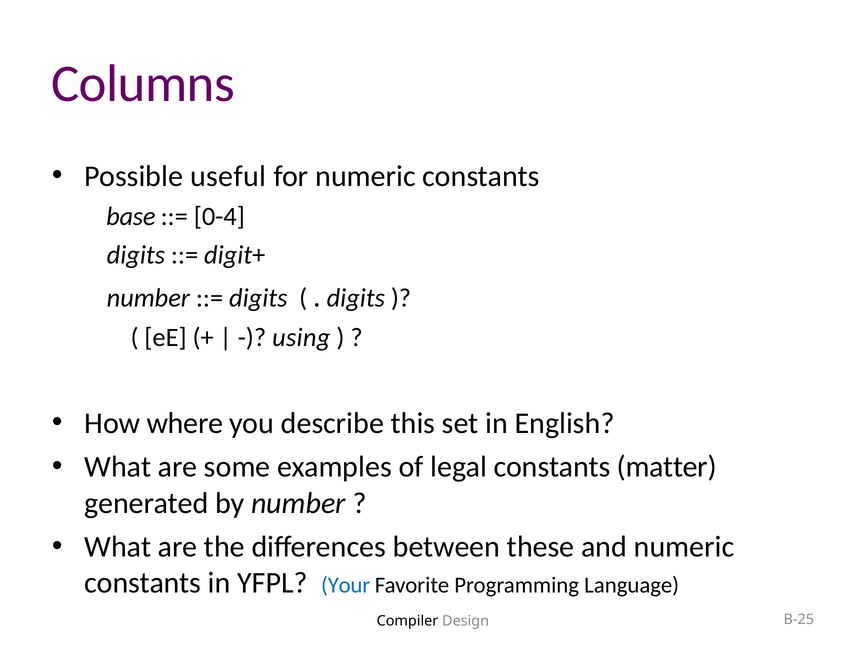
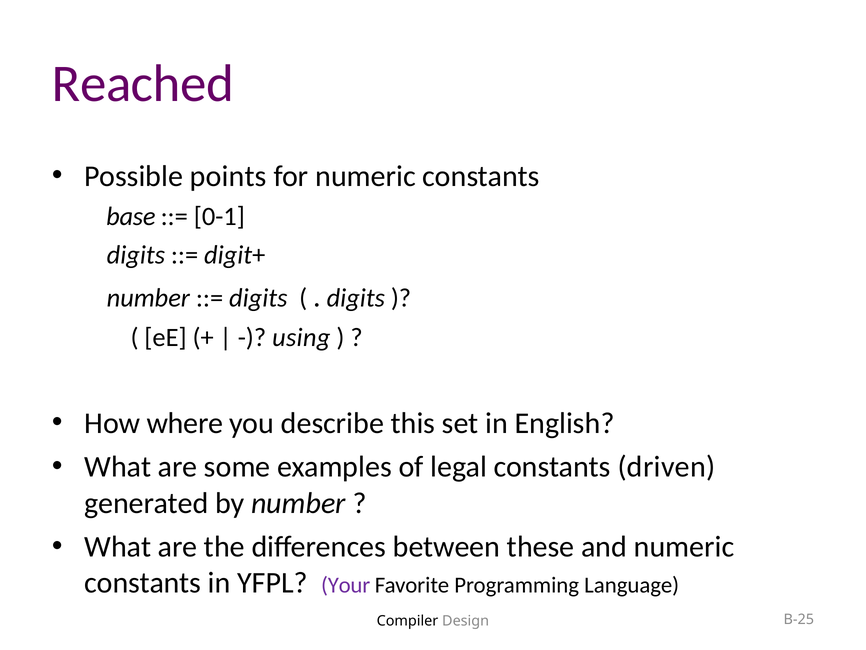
Columns: Columns -> Reached (143, 84)
useful: useful -> points (228, 176)
0-4: 0-4 -> 0-1 (219, 216)
matter: matter -> driven (666, 467)
Your colour: blue -> purple (346, 585)
